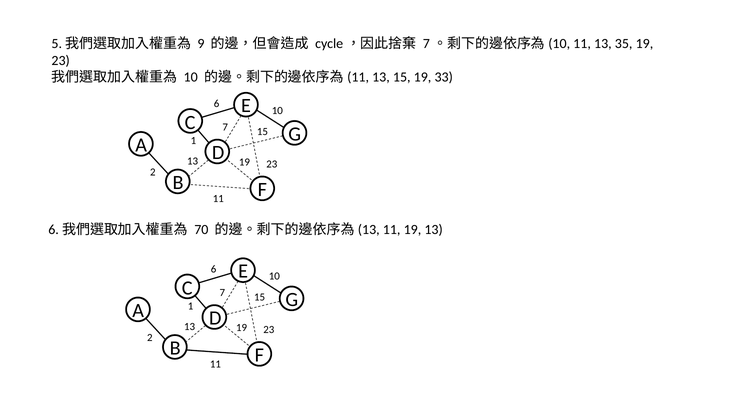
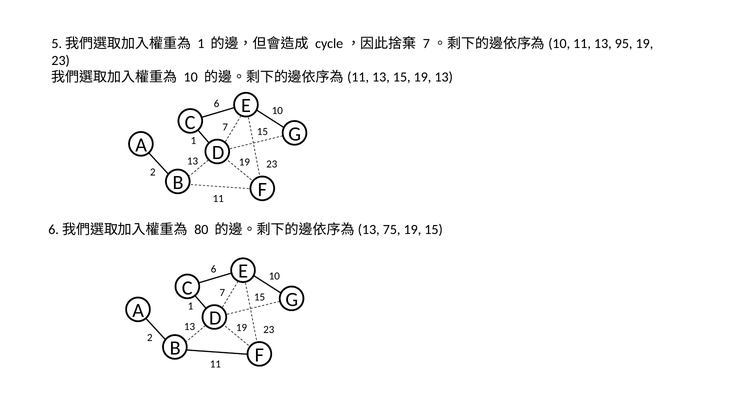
9: 9 -> 1 (201, 44)
35: 35 -> 95 (624, 44)
15 19 33: 33 -> 13 (444, 77)
70: 70 -> 80 (201, 230)
11: 11 -> 75 (392, 230)
13: 13 -> 15 (434, 230)
